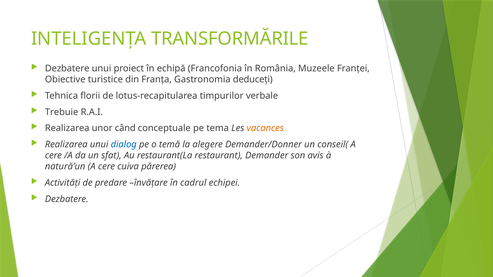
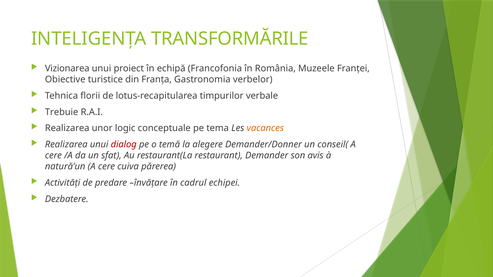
Dezbatere: Dezbatere -> Vizionarea (67, 69)
deduceți: deduceți -> verbelor (253, 80)
când: când -> logic (125, 128)
dialog colour: blue -> red (124, 145)
